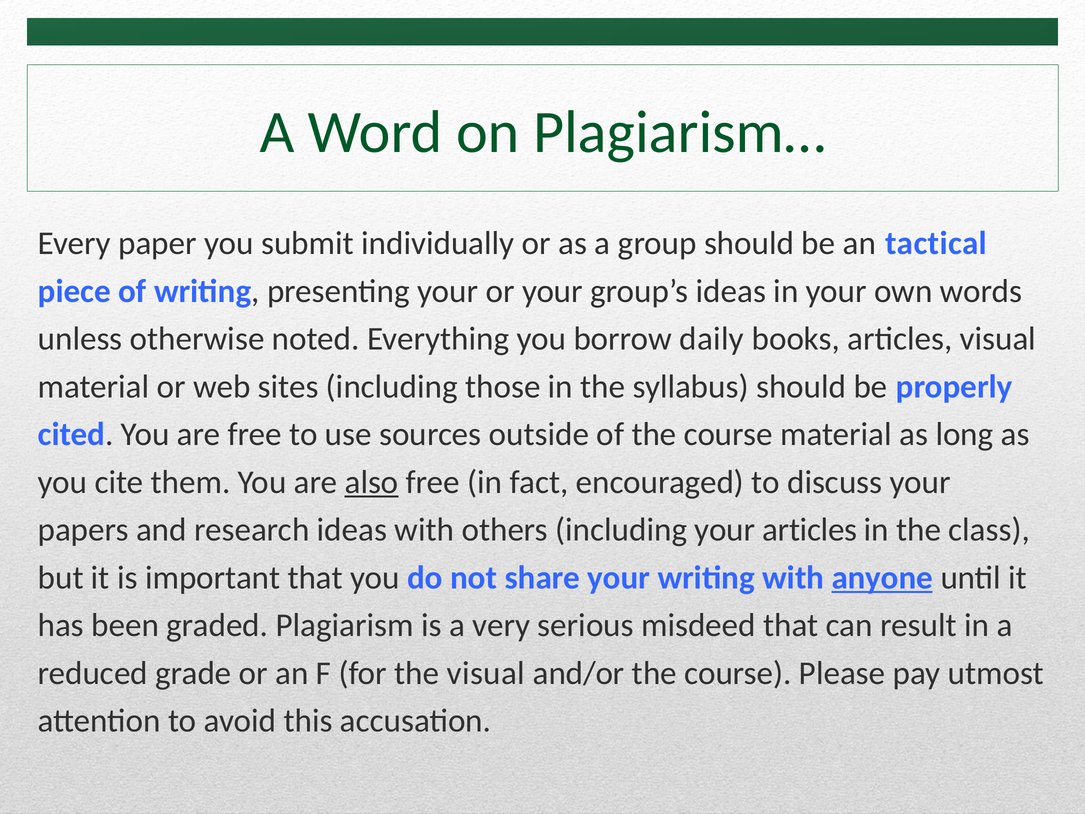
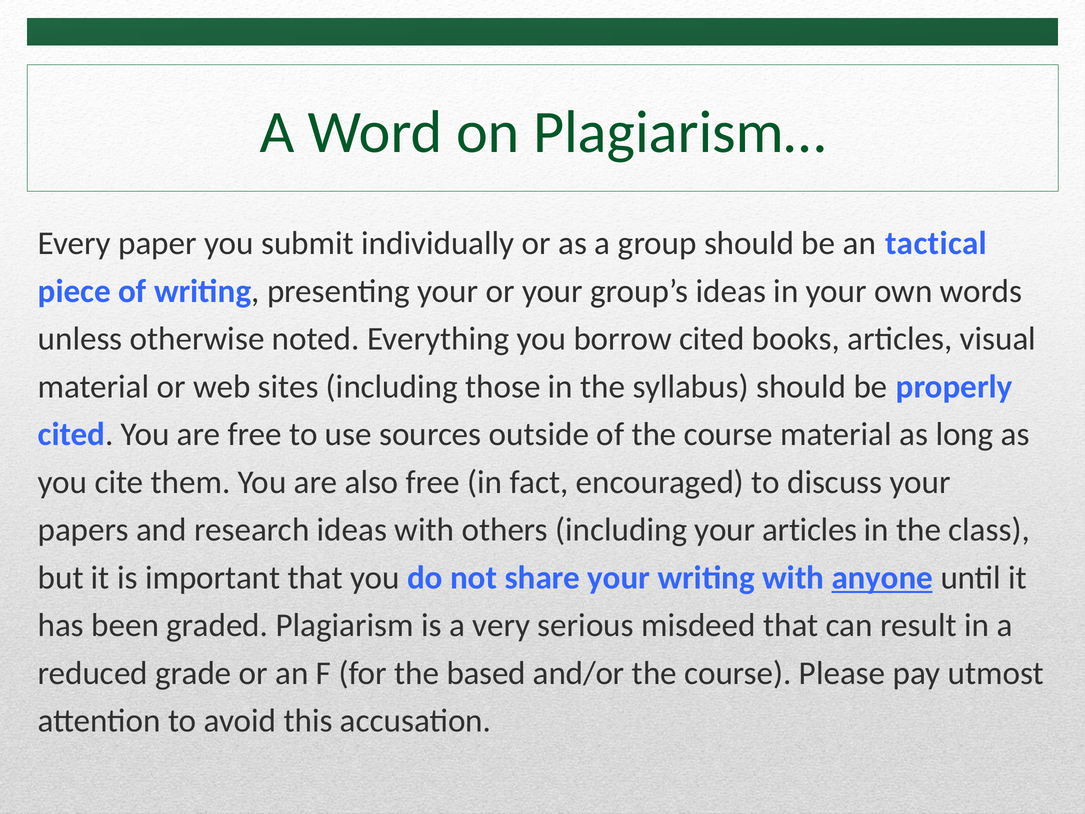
borrow daily: daily -> cited (712, 339)
also underline: present -> none (372, 482)
the visual: visual -> based (486, 673)
